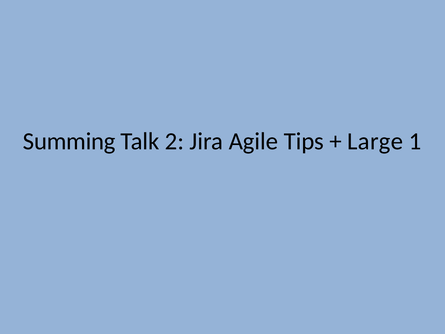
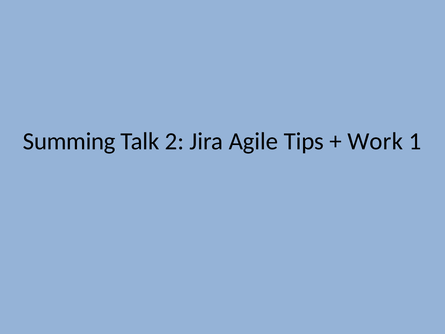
Large: Large -> Work (375, 141)
